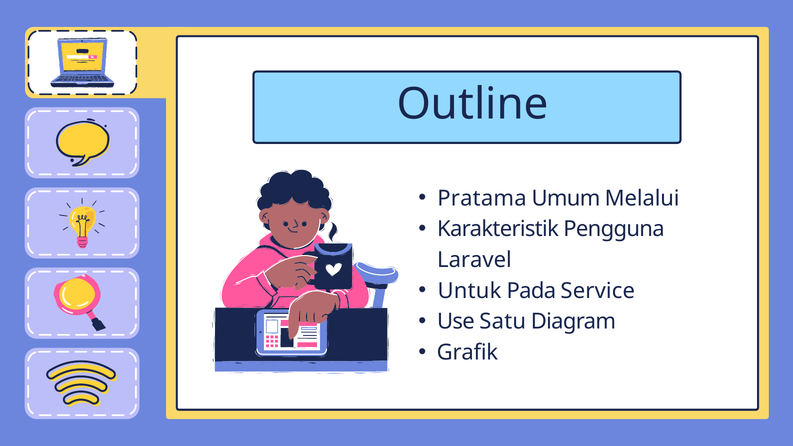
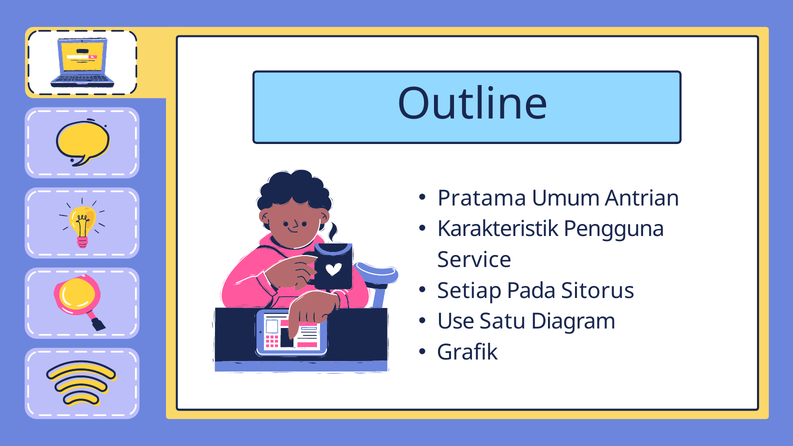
Melalui: Melalui -> Antrian (642, 198)
Laravel: Laravel -> Service (474, 260)
Untuk: Untuk -> Setiap (470, 291)
Service: Service -> Sitorus (598, 291)
